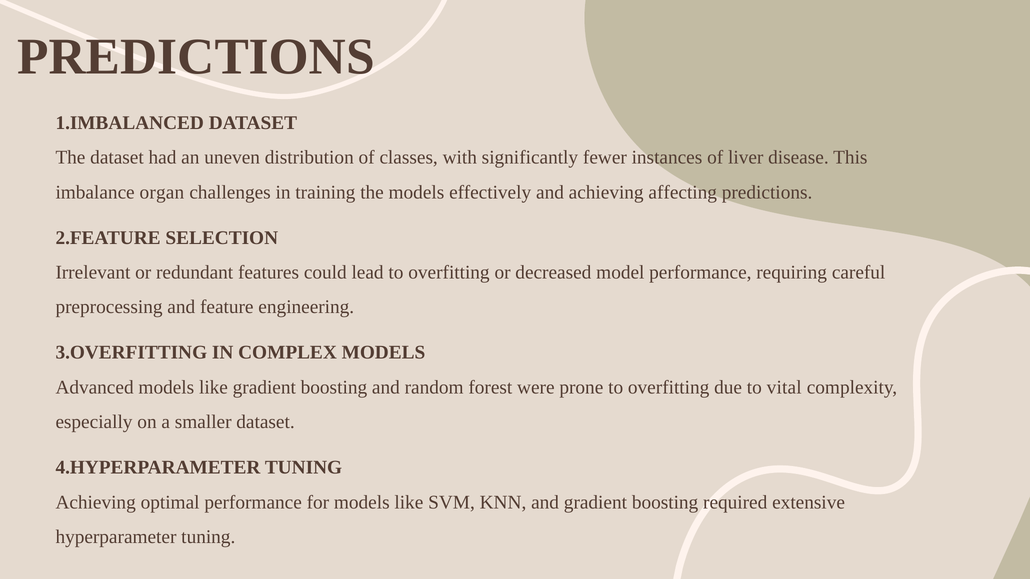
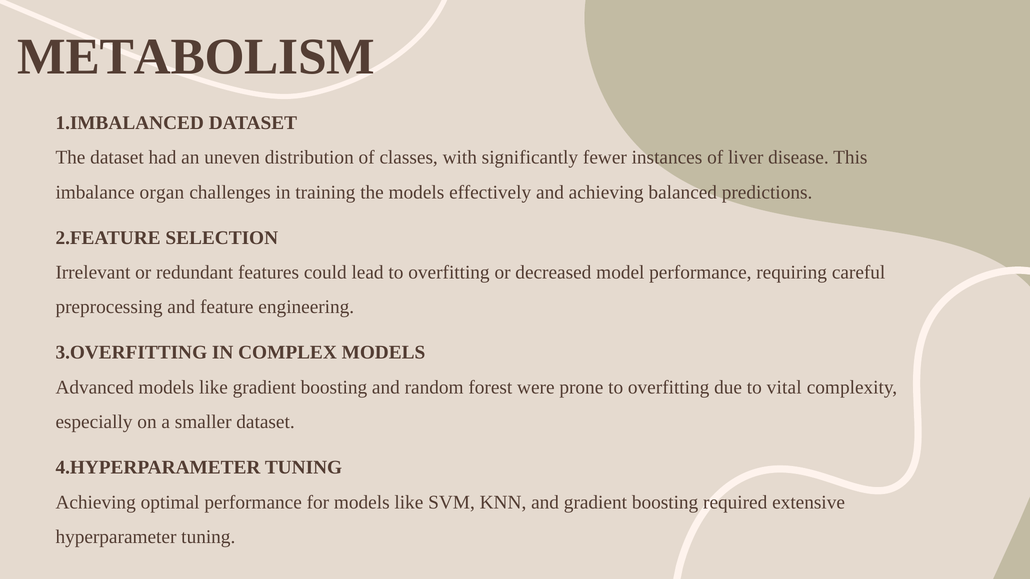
PREDICTIONS: PREDICTIONS -> METABOLISM (196, 57)
affecting: affecting -> balanced (683, 192)
